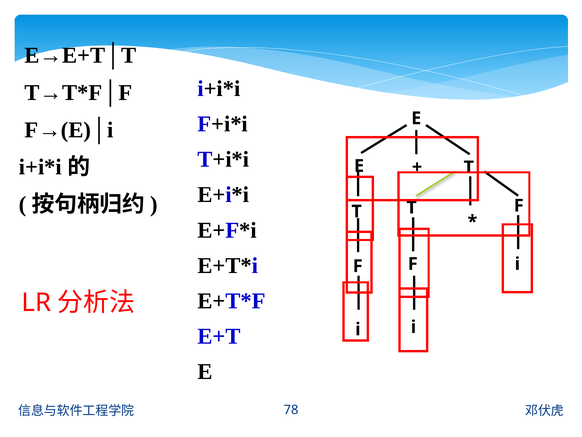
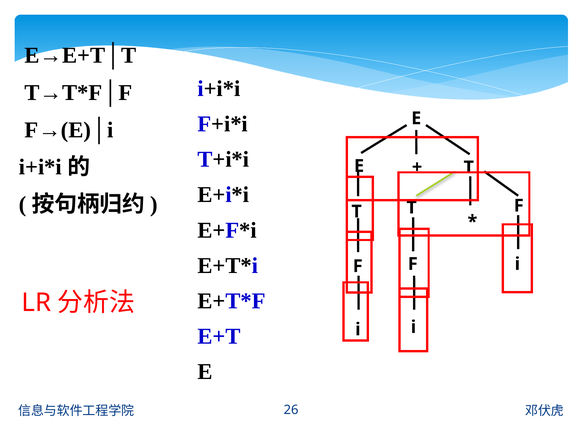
78: 78 -> 26 (291, 409)
